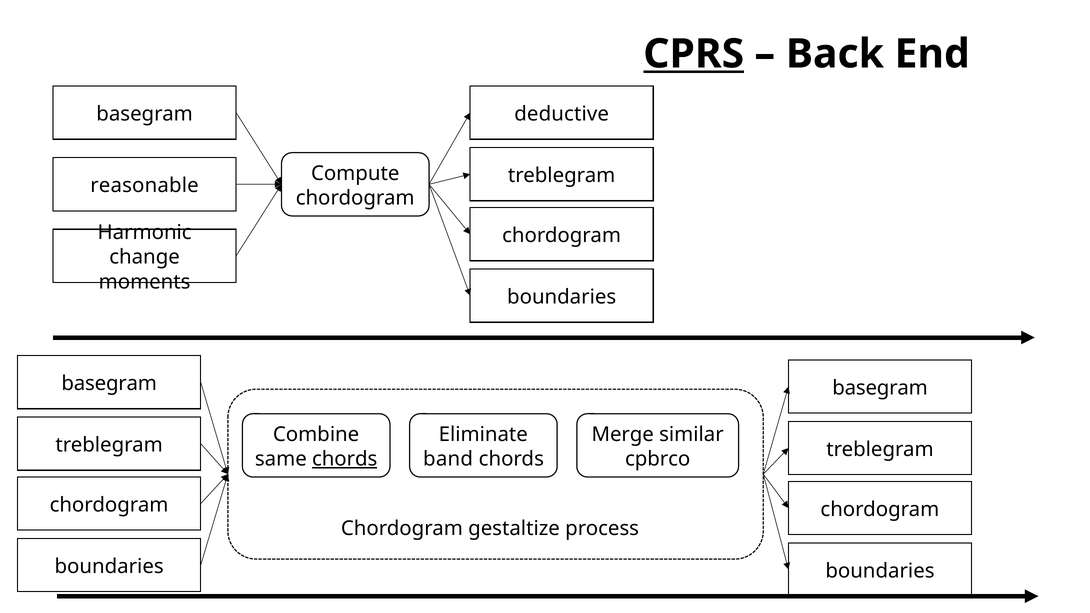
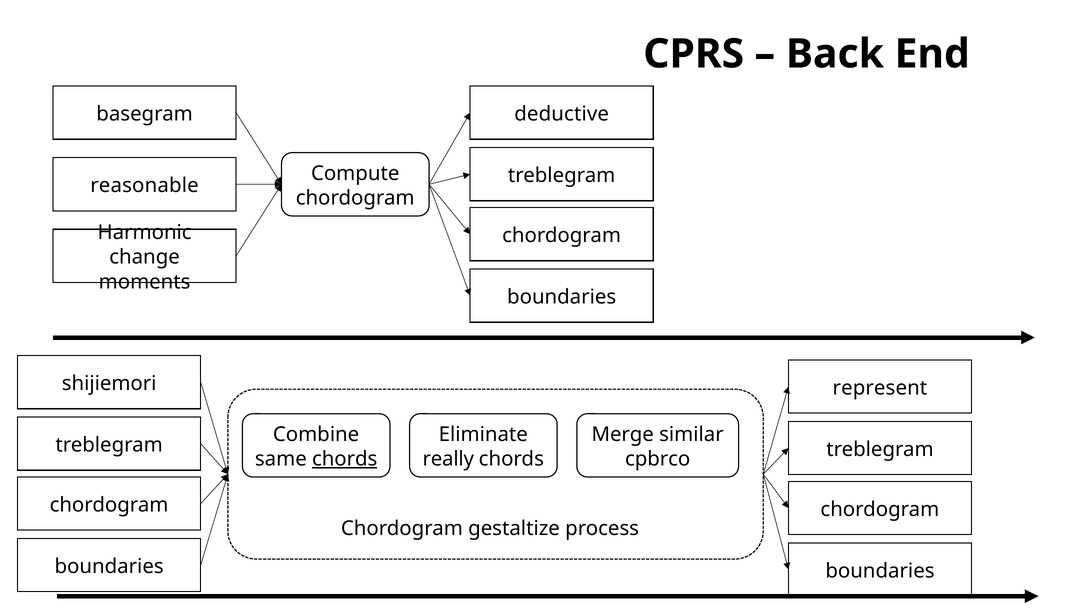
CPRS underline: present -> none (694, 54)
basegram: basegram -> shijiemori (109, 384)
basegram: basegram -> represent (880, 388)
band: band -> really (448, 459)
